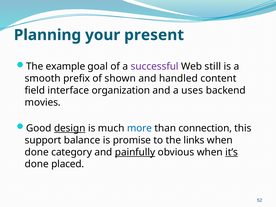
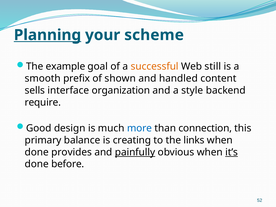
Planning underline: none -> present (47, 35)
present: present -> scheme (154, 35)
successful colour: purple -> orange (155, 66)
field: field -> sells (35, 90)
uses: uses -> style (192, 90)
movies: movies -> require (43, 102)
design underline: present -> none (70, 128)
support: support -> primary (43, 140)
promise: promise -> creating (132, 140)
category: category -> provides (72, 152)
placed: placed -> before (68, 164)
